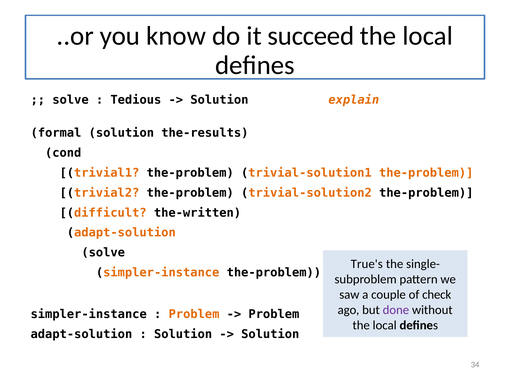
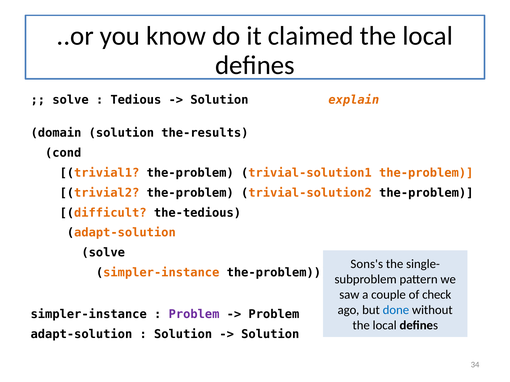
succeed: succeed -> claimed (311, 36)
formal: formal -> domain (56, 133)
the-written: the-written -> the-tedious (198, 213)
True's: True's -> Sons's (367, 264)
done colour: purple -> blue (396, 310)
Problem colour: orange -> purple (194, 315)
